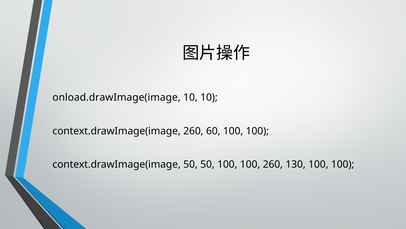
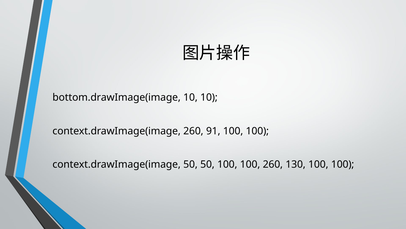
onload.drawImage(image: onload.drawImage(image -> bottom.drawImage(image (117, 97)
60: 60 -> 91 (213, 131)
